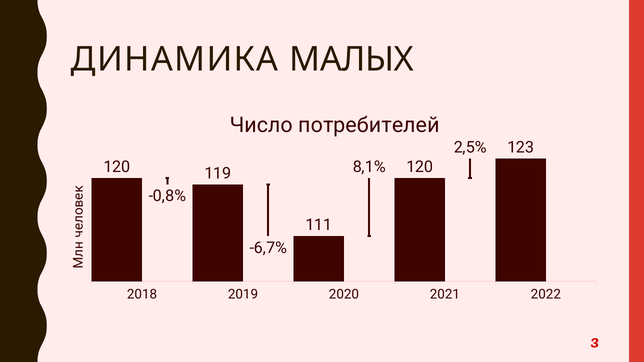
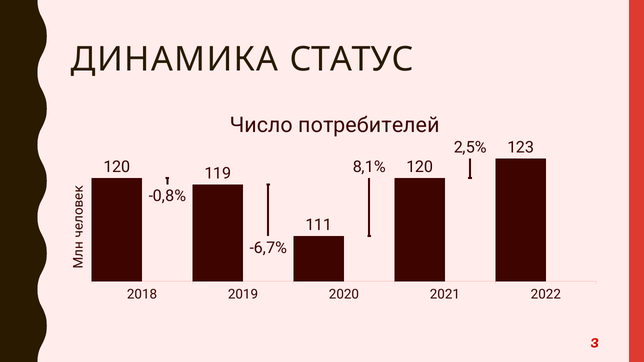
МАЛЫХ: МАЛЫХ -> СТАТУС (352, 59)
